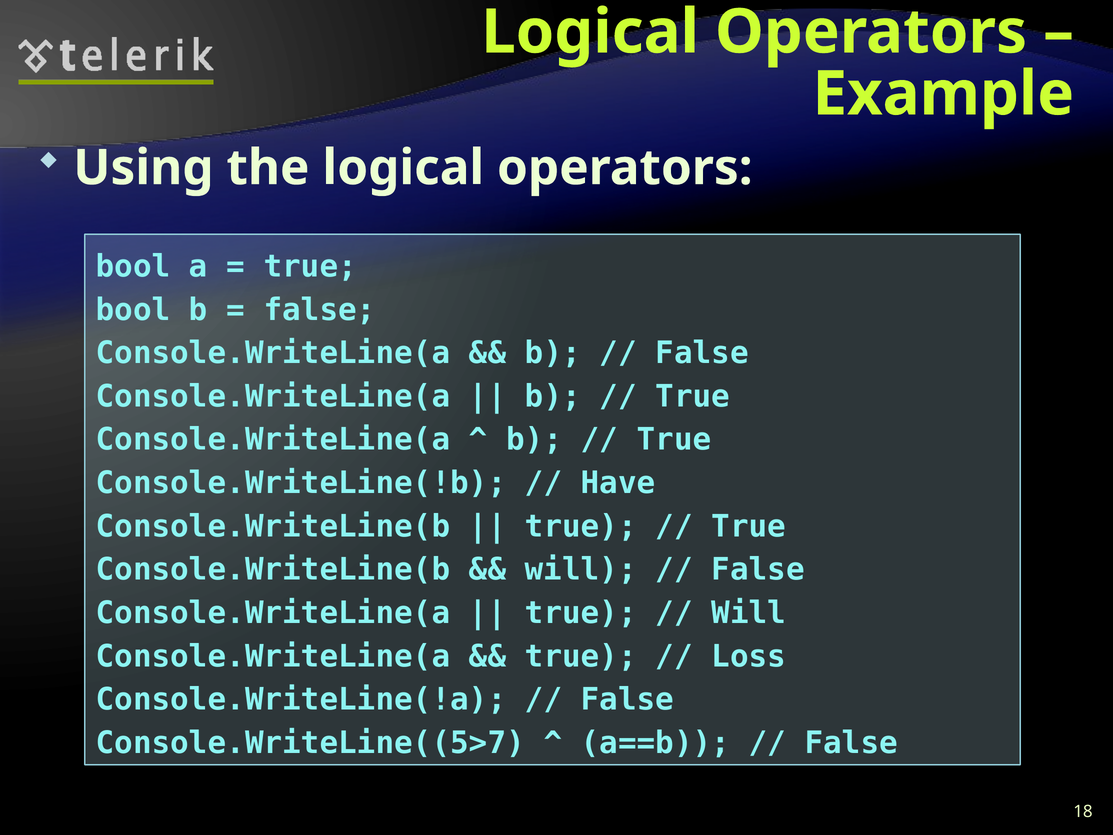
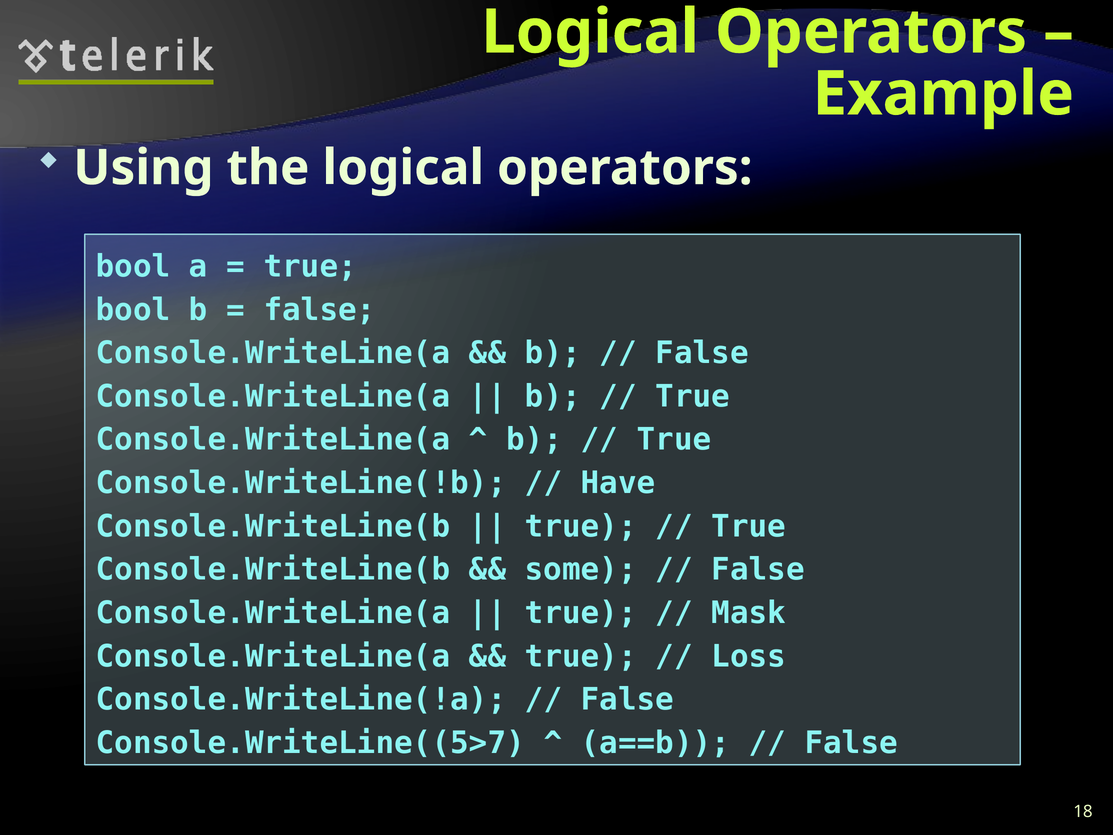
will: will -> some (581, 570)
Will: Will -> Mask (749, 613)
